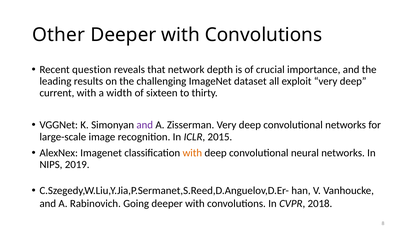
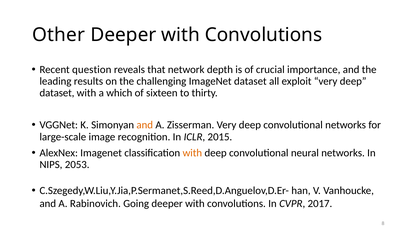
current: current -> dataset (57, 93)
width: width -> which (119, 93)
and colour: purple -> orange (145, 125)
2019: 2019 -> 2053 (77, 164)
2018: 2018 -> 2017 (320, 204)
